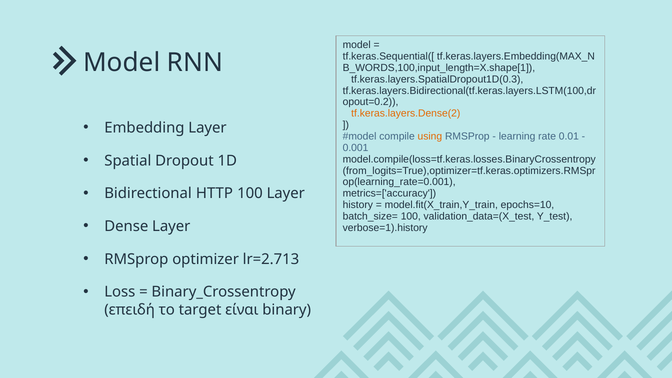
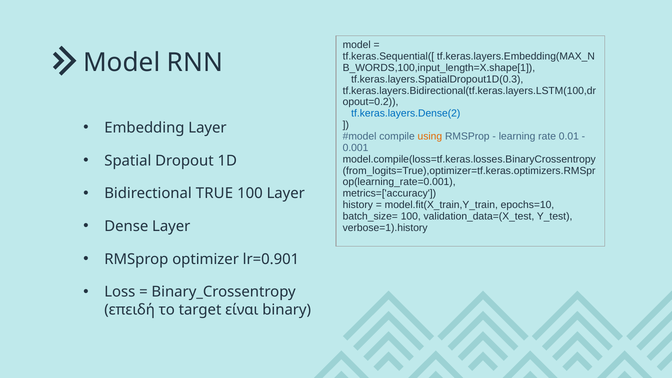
tf.keras.layers.Dense(2 colour: orange -> blue (406, 113)
HTTP: HTTP -> TRUE (214, 194)
lr=2.713: lr=2.713 -> lr=0.901 (271, 259)
